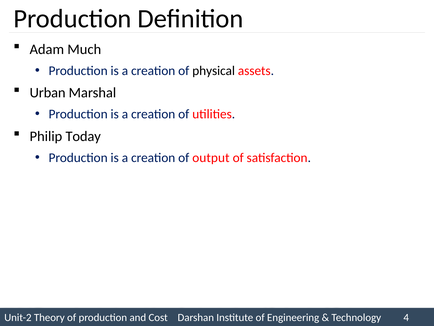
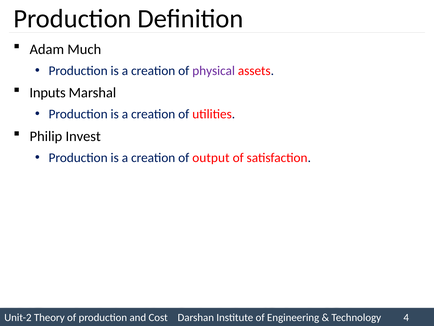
physical colour: black -> purple (214, 71)
Urban: Urban -> Inputs (48, 93)
Today: Today -> Invest (83, 136)
